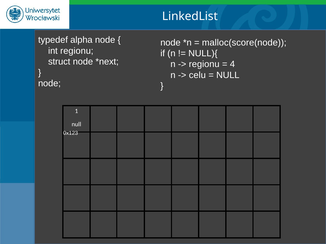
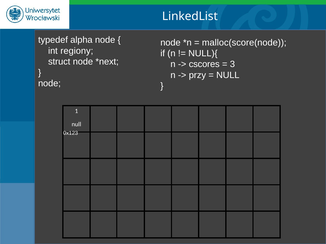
int regionu: regionu -> regiony (77, 51)
regionu: regionu -> cscores (204, 64)
4: 4 -> 3 (232, 64)
celu: celu -> przy (197, 75)
